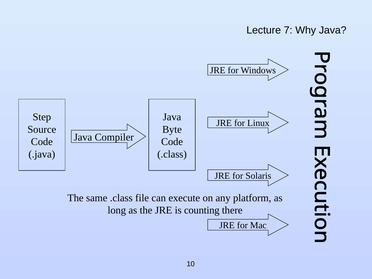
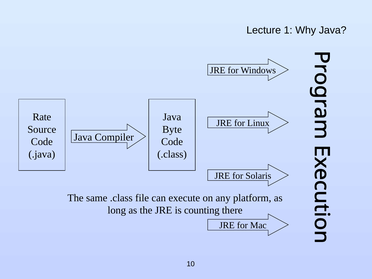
7: 7 -> 1 (288, 30)
Step: Step -> Rate (42, 117)
